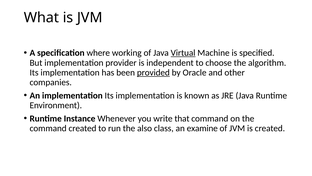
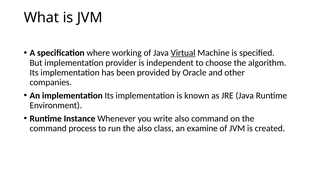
provided underline: present -> none (153, 72)
write that: that -> also (182, 118)
command created: created -> process (82, 128)
